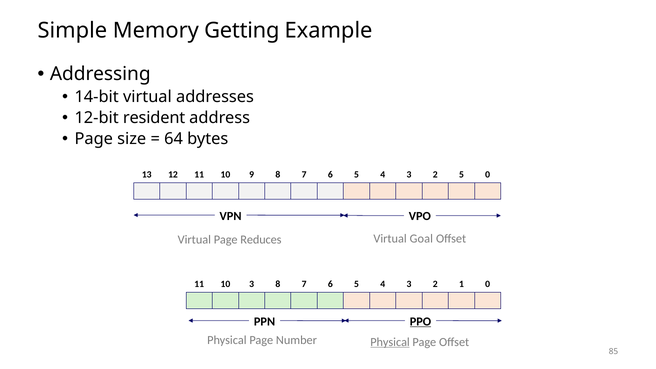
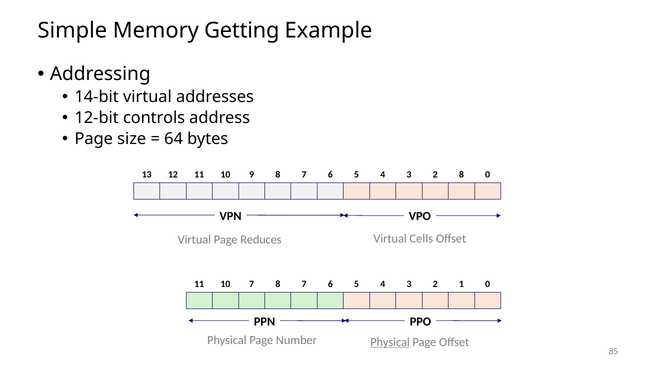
resident: resident -> controls (154, 118)
2 5: 5 -> 8 (461, 174)
Goal: Goal -> Cells (421, 239)
10 3: 3 -> 7 (252, 284)
PPO underline: present -> none (420, 321)
